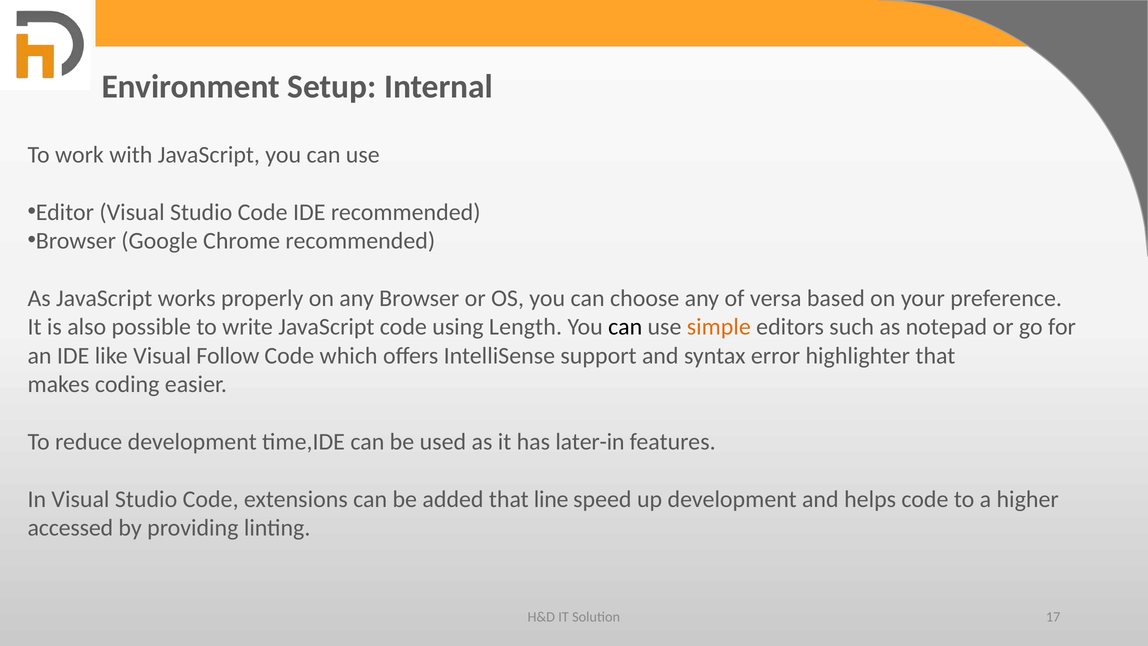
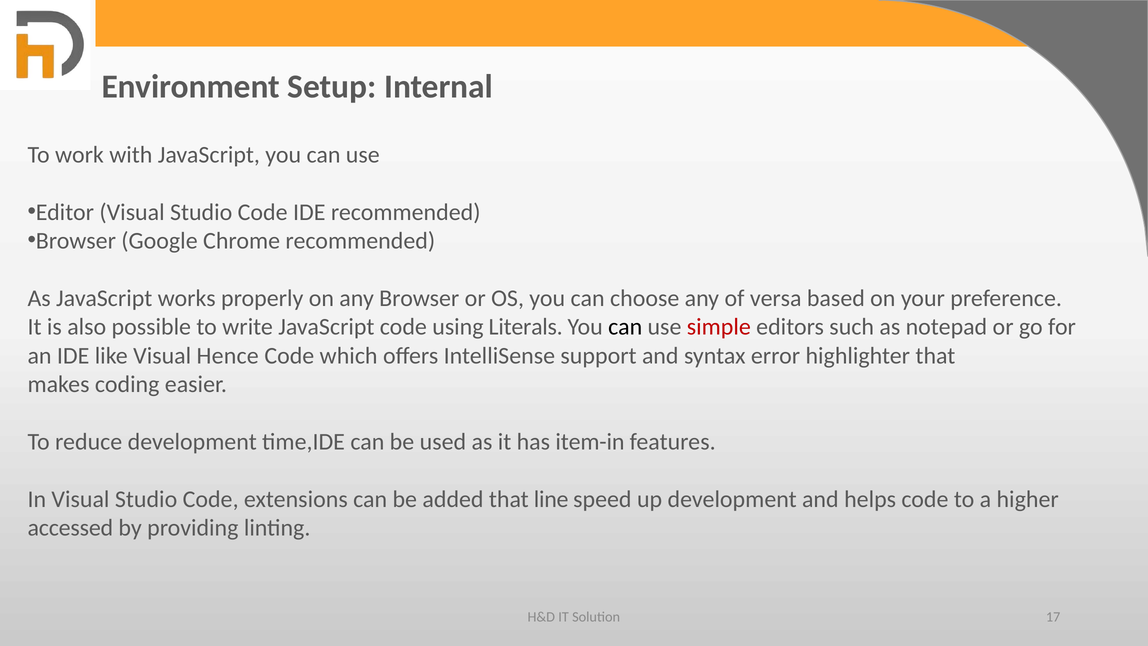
Length: Length -> Literals (526, 327)
simple colour: orange -> red (719, 327)
Follow: Follow -> Hence (228, 356)
later-in: later-in -> item-in (590, 442)
